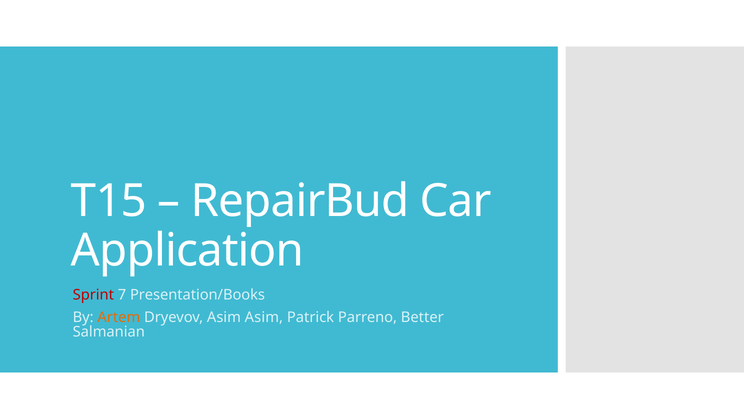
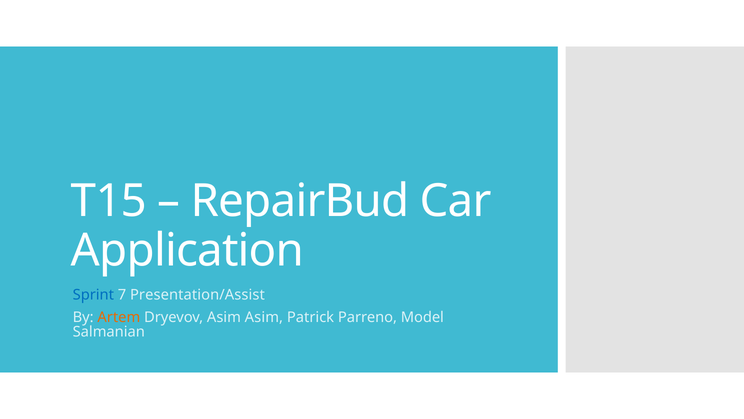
Sprint colour: red -> blue (93, 294)
Presentation/Books: Presentation/Books -> Presentation/Assist (197, 294)
Better: Better -> Model (422, 317)
